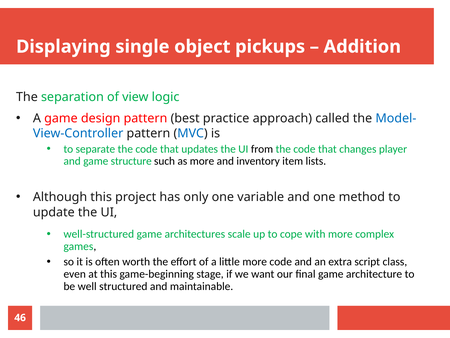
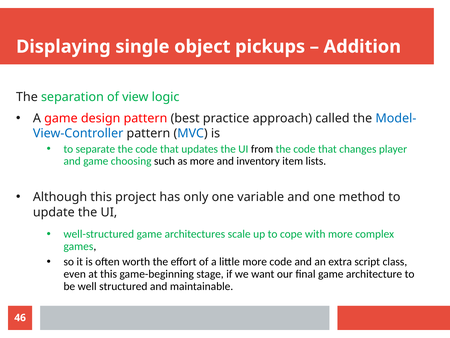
structure: structure -> choosing (131, 161)
